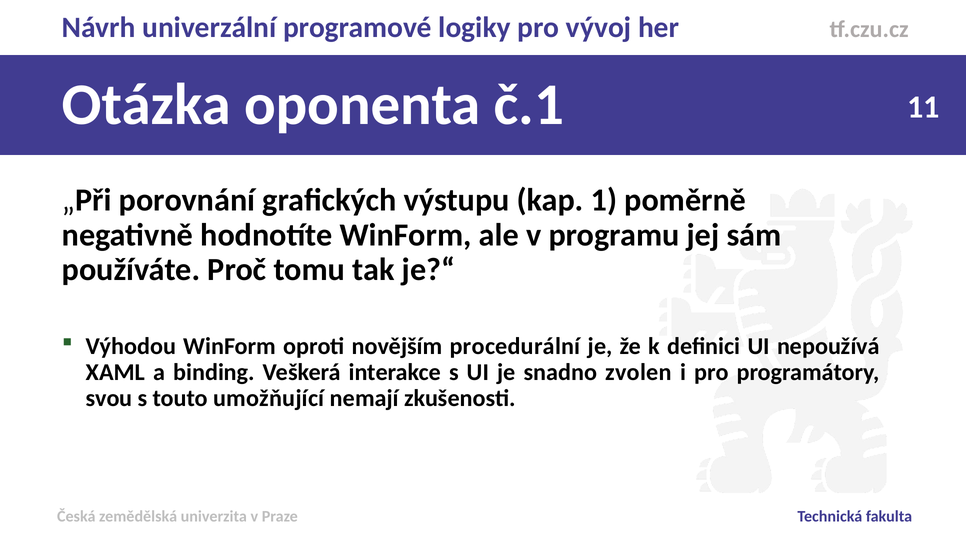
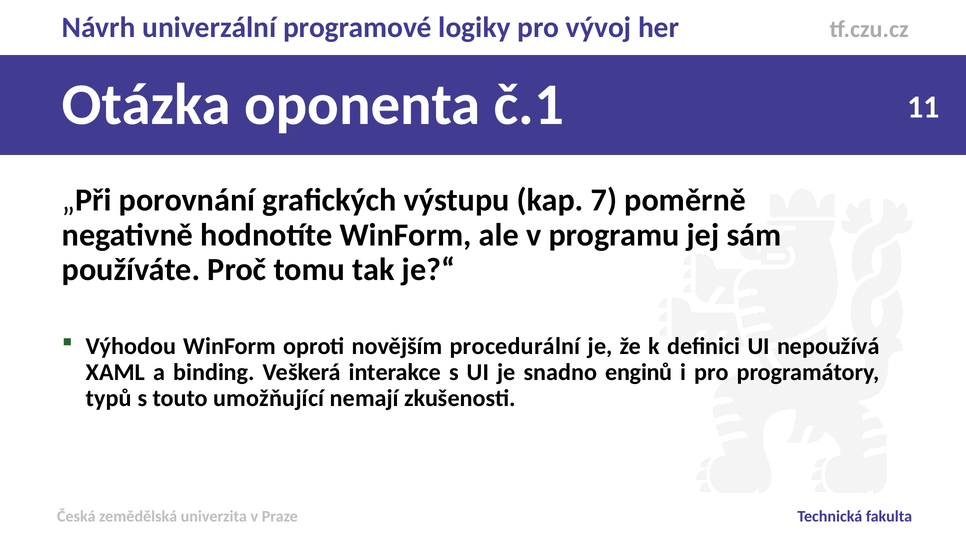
1: 1 -> 7 (604, 200)
zvolen: zvolen -> enginů (639, 373)
svou: svou -> typů (109, 399)
